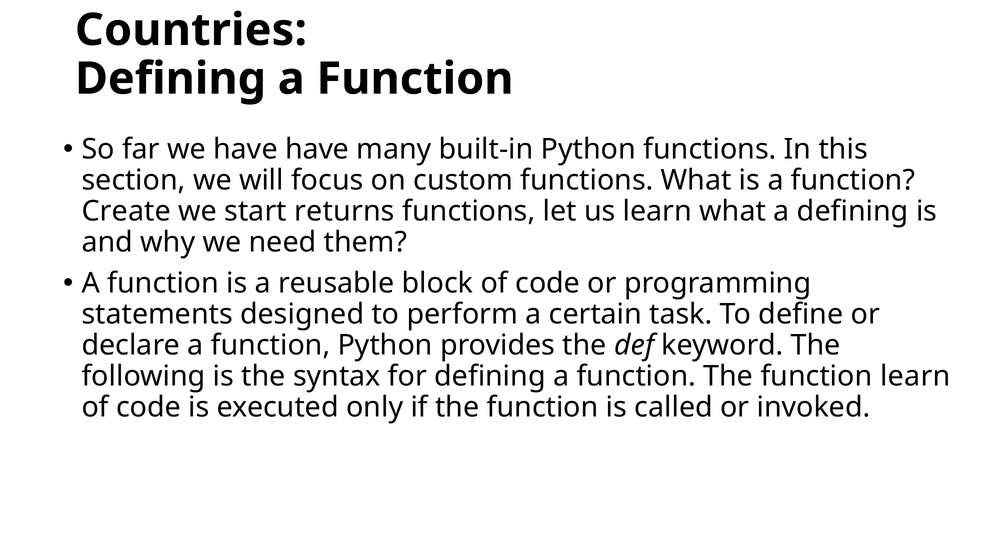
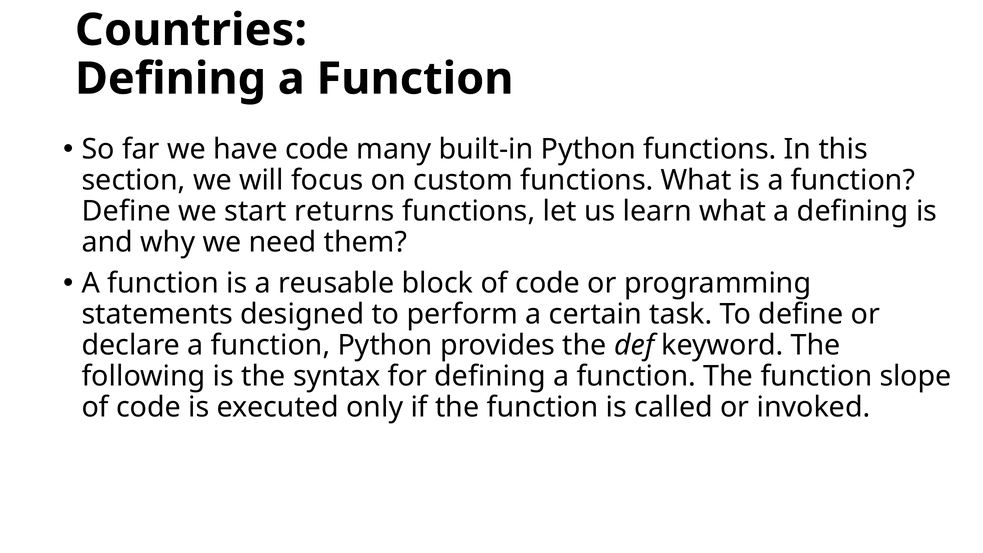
have have: have -> code (317, 149)
Create: Create -> Define (126, 211)
function learn: learn -> slope (915, 376)
